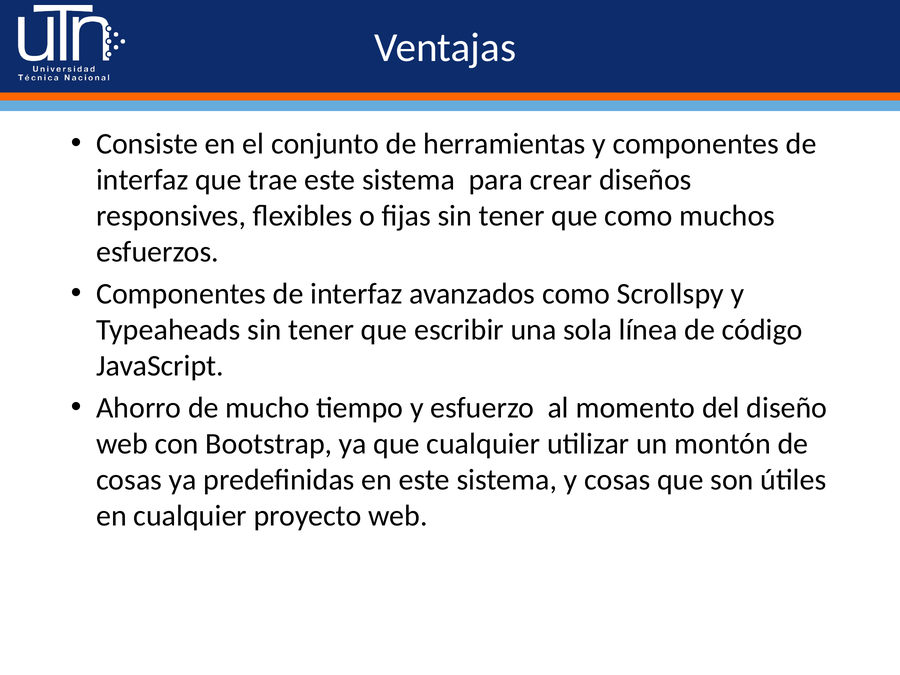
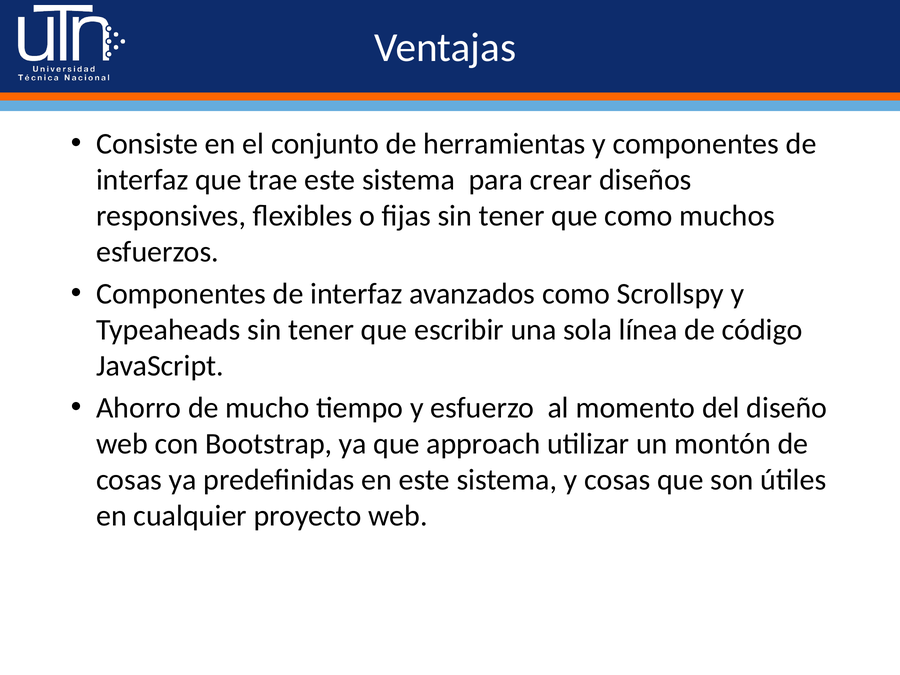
que cualquier: cualquier -> approach (483, 444)
